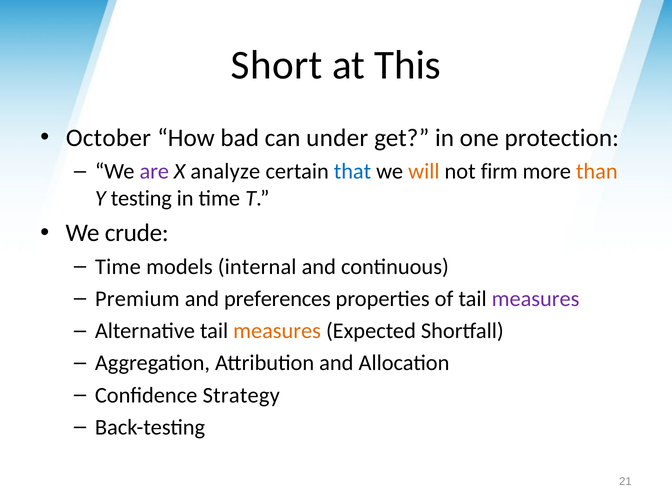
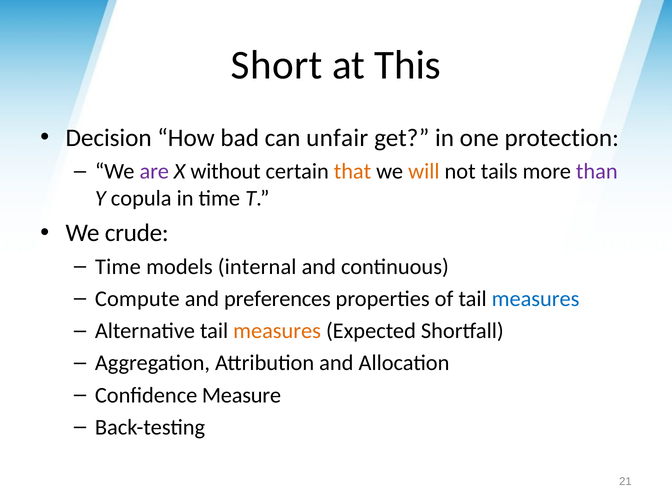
October: October -> Decision (109, 138)
under: under -> unfair (337, 138)
analyze: analyze -> without (226, 171)
that colour: blue -> orange (352, 171)
firm: firm -> tails (499, 171)
than colour: orange -> purple (597, 171)
testing: testing -> copula (141, 198)
Premium: Premium -> Compute (137, 299)
measures colour: purple -> blue (536, 299)
Strategy: Strategy -> Measure (242, 395)
